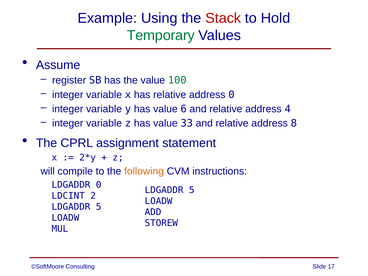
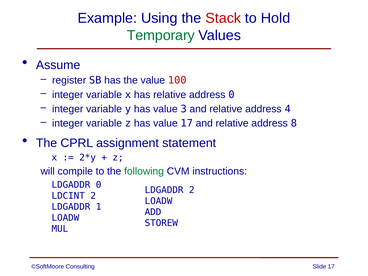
100 colour: green -> red (177, 80)
6: 6 -> 3 (184, 109)
value 33: 33 -> 17 (187, 123)
following colour: orange -> green (144, 171)
5: 5 -> 2 (192, 190)
5: 5 -> 1 (99, 207)
